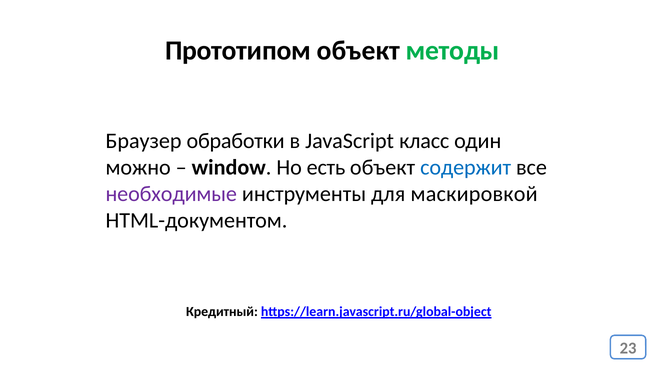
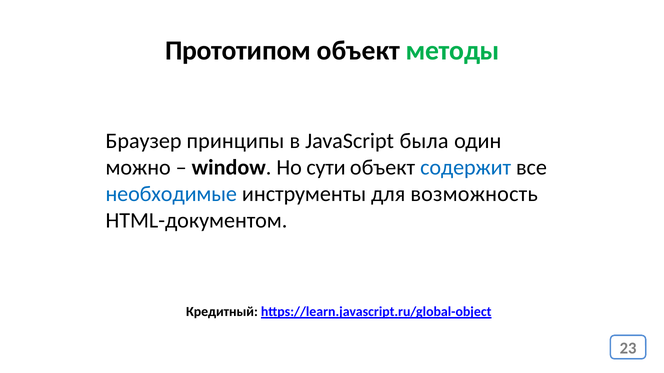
обработки: обработки -> принципы (235, 141)
класс: класс -> была (424, 141)
есть: есть -> сути (326, 168)
необходимые colour: purple -> blue (171, 194)
маскировкой: маскировкой -> возможность (474, 194)
